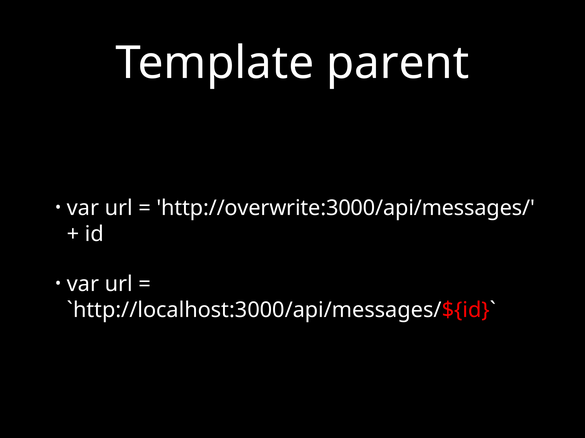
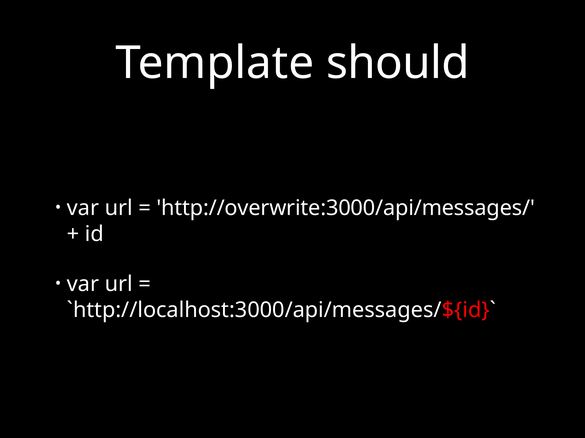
parent: parent -> should (398, 63)
